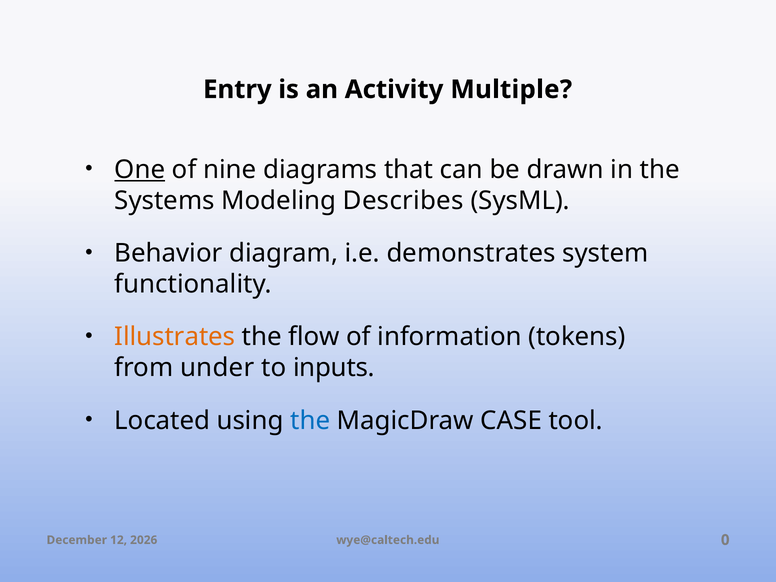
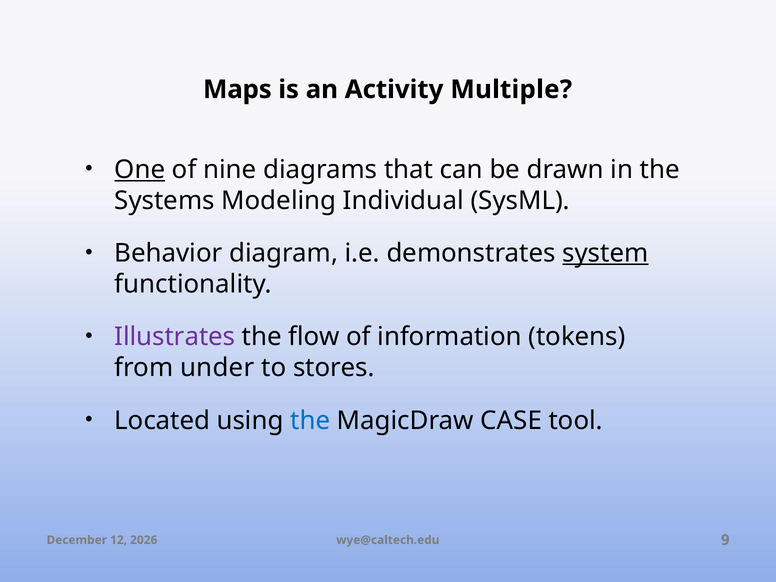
Entry: Entry -> Maps (237, 89)
Describes: Describes -> Individual (403, 201)
system underline: none -> present (605, 253)
Illustrates colour: orange -> purple (175, 337)
inputs: inputs -> stores (334, 368)
0: 0 -> 9 (725, 540)
